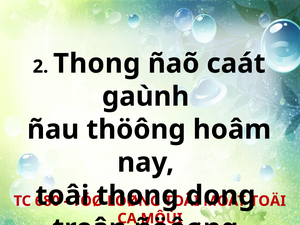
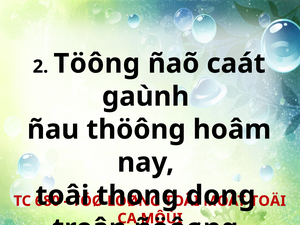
2 Thong: Thong -> Töông (97, 64)
